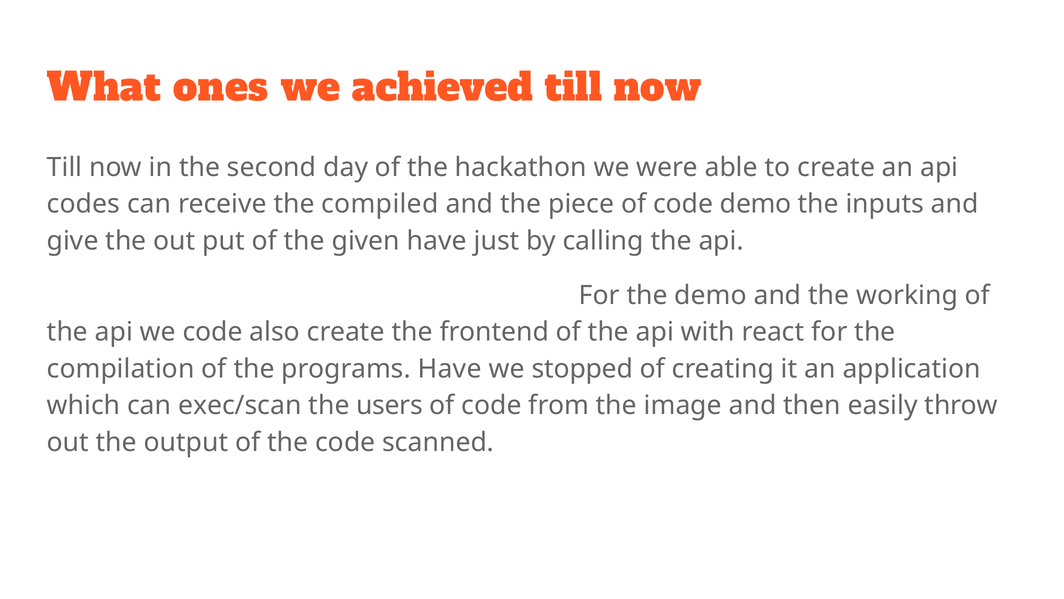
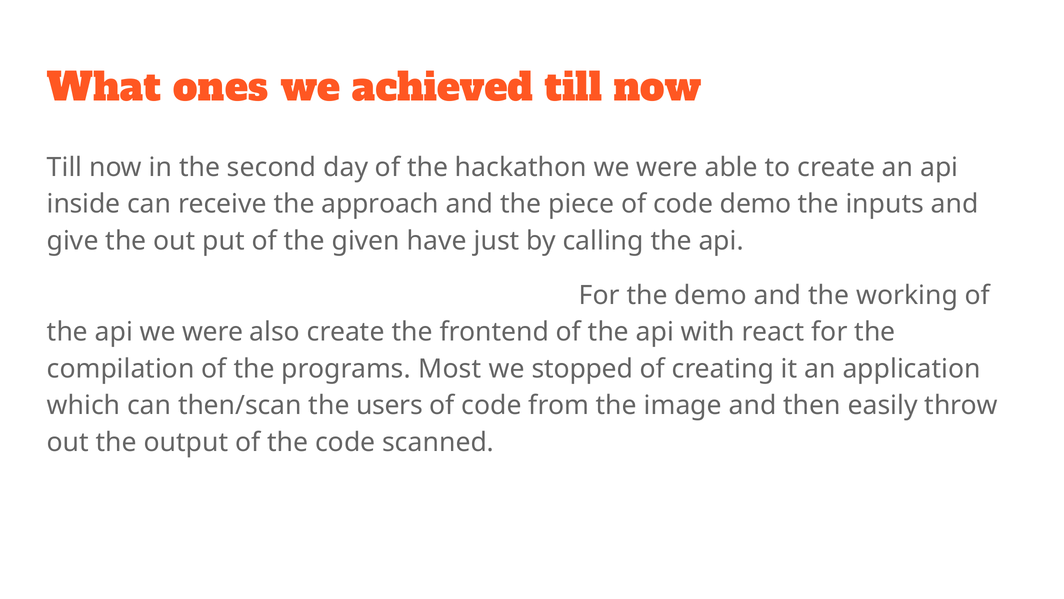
codes: codes -> inside (84, 204)
compiled: compiled -> approach (380, 204)
api we code: code -> were (213, 332)
programs Have: Have -> Most (450, 369)
exec/scan: exec/scan -> then/scan (240, 405)
